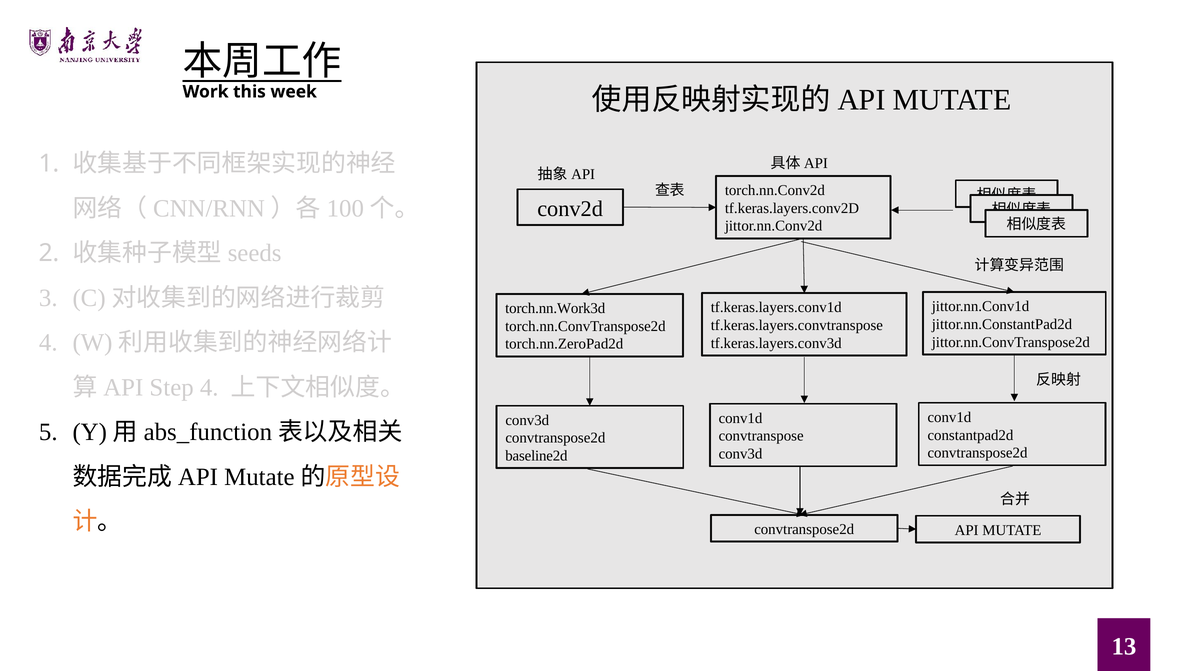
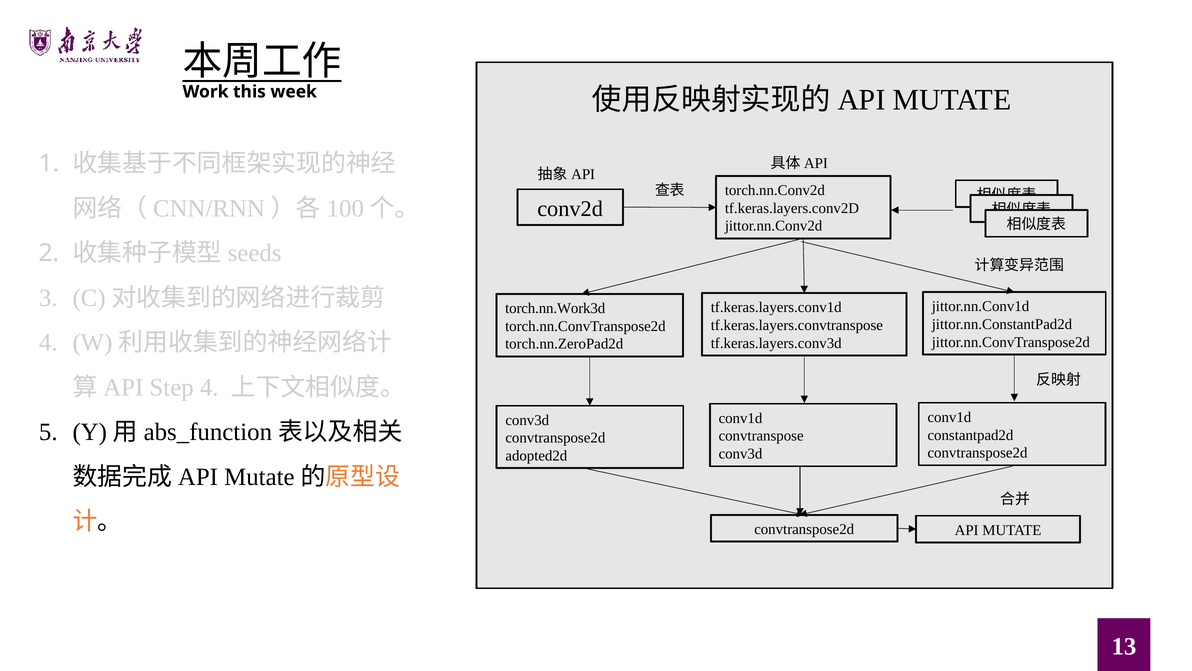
baseline2d: baseline2d -> adopted2d (536, 456)
